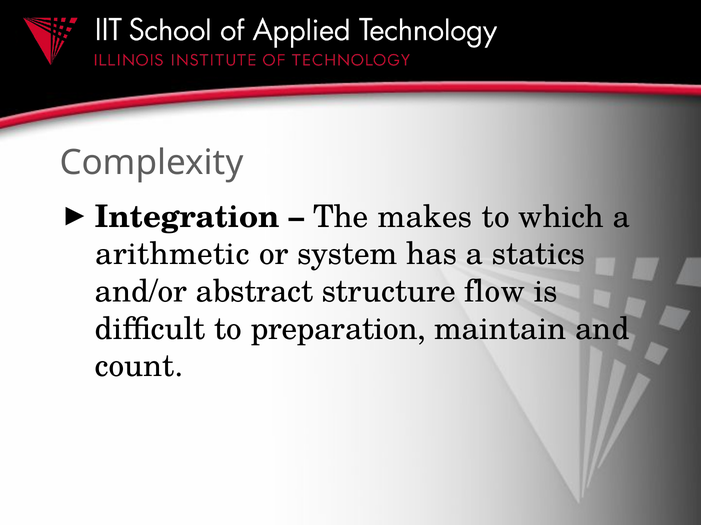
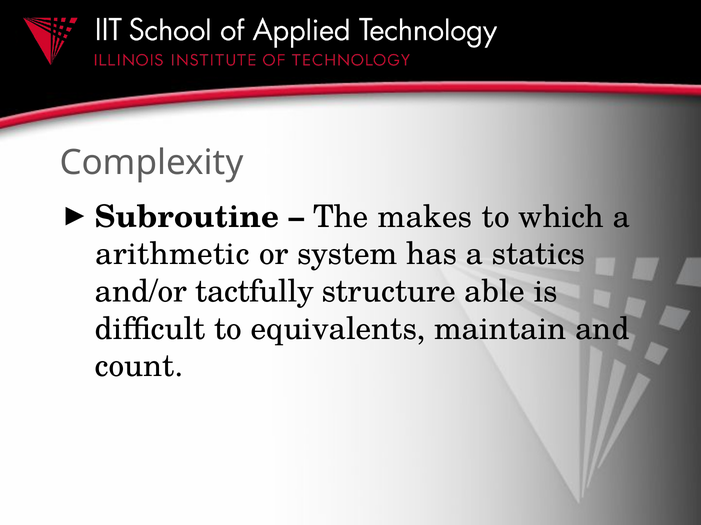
Integration: Integration -> Subroutine (187, 217)
abstract: abstract -> tactfully (255, 292)
flow: flow -> able (495, 292)
preparation: preparation -> equivalents (338, 329)
